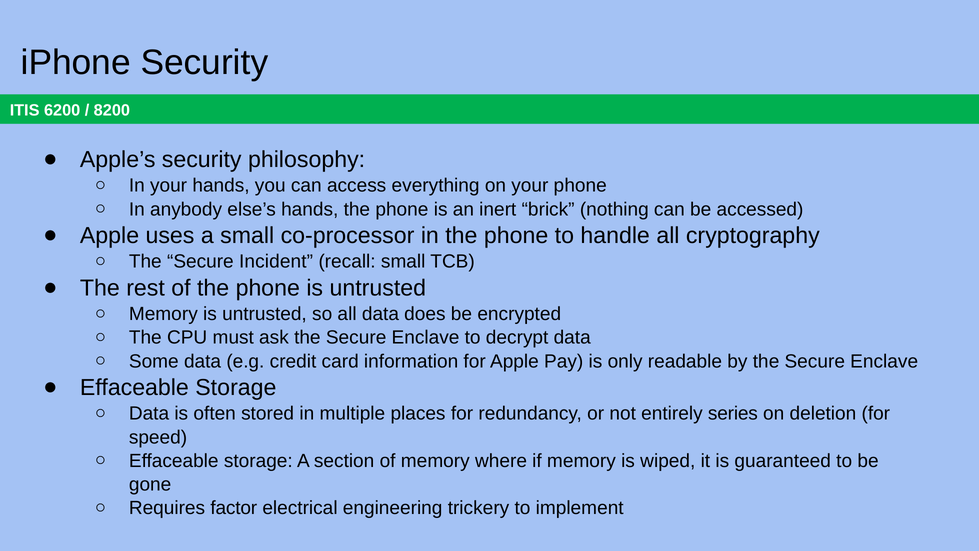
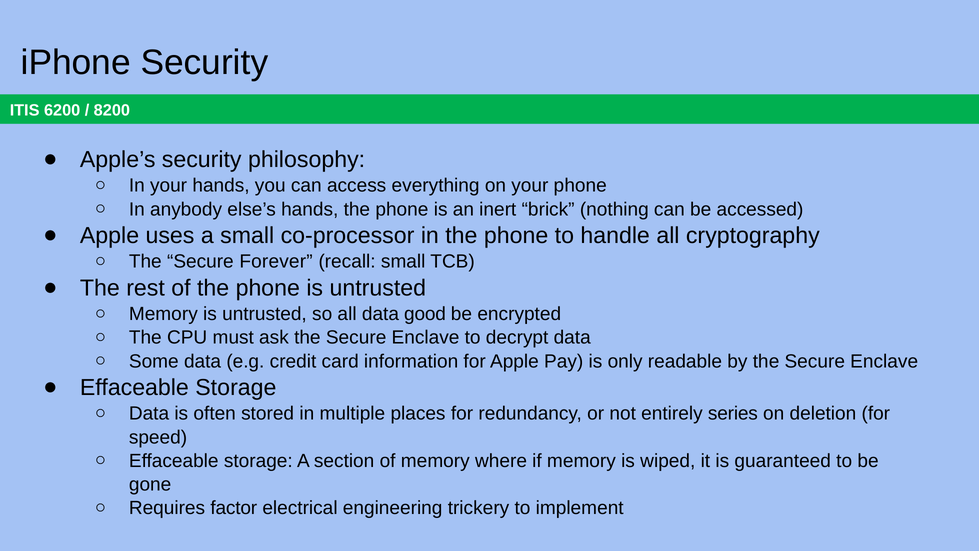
Incident: Incident -> Forever (276, 261)
does: does -> good (425, 314)
